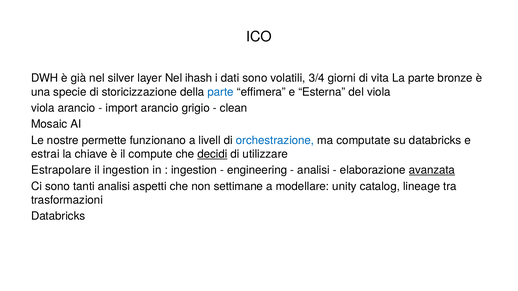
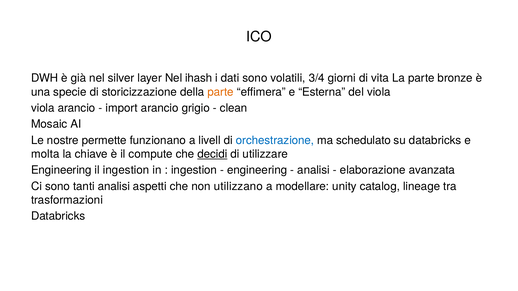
parte colour: blue -> orange (221, 92)
computate: computate -> schedulato (364, 140)
estrai: estrai -> molta (45, 154)
Estrapolare: Estrapolare -> Engineering (61, 170)
avanzata underline: present -> none (432, 170)
settimane: settimane -> utilizzano (238, 186)
